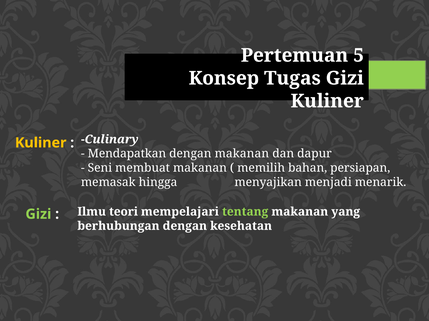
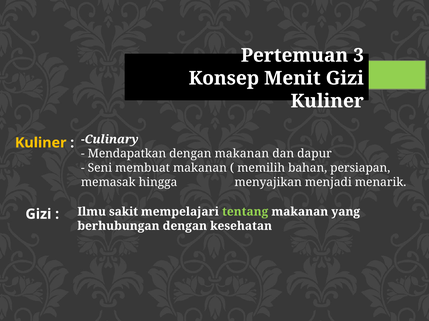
5: 5 -> 3 (359, 56)
Tugas: Tugas -> Menit (292, 78)
Gizi colour: light green -> white (38, 215)
teori: teori -> sakit (124, 212)
